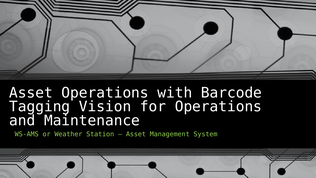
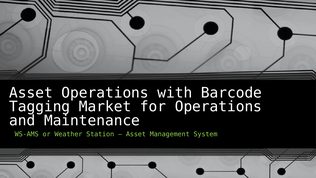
Vision: Vision -> Market (105, 107)
